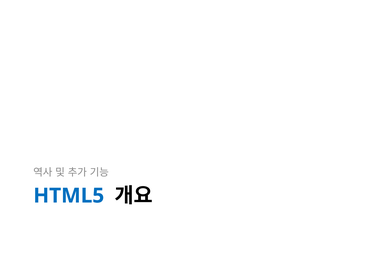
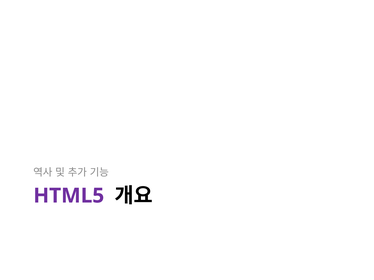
HTML5 colour: blue -> purple (69, 196)
